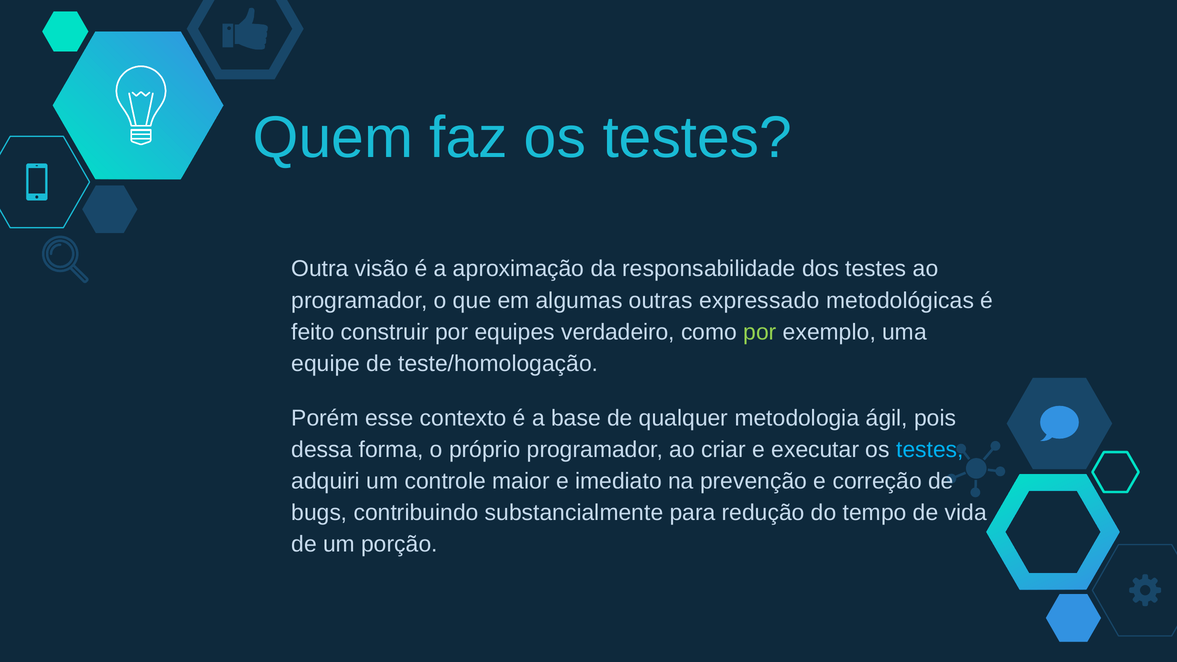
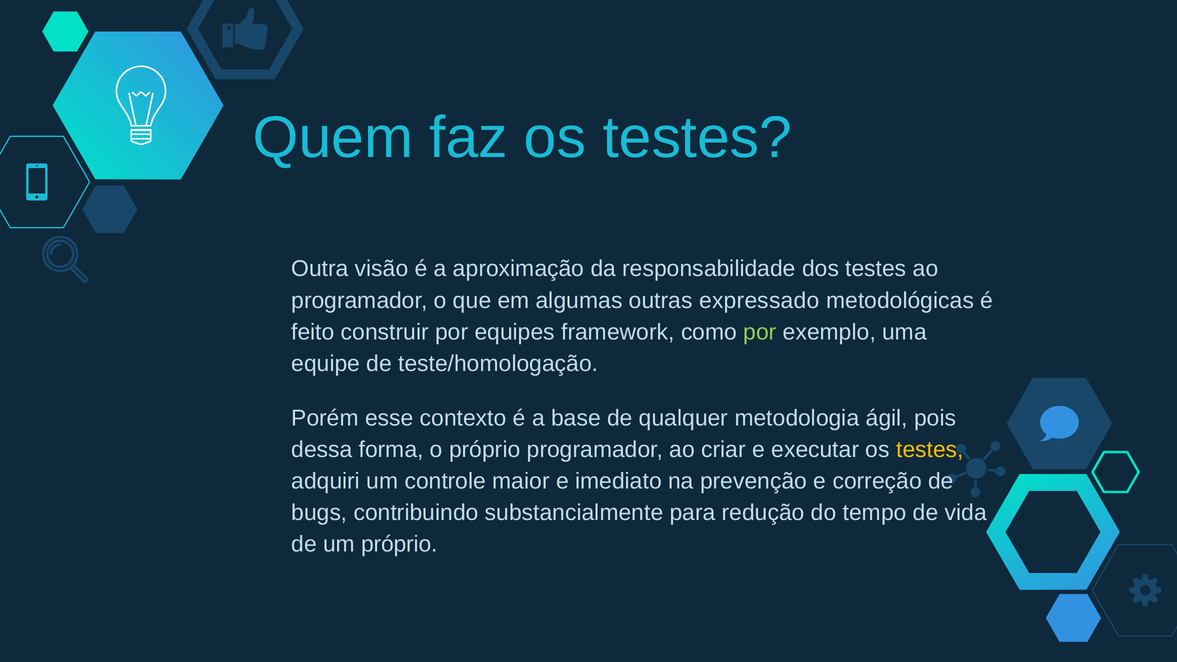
verdadeiro: verdadeiro -> framework (618, 332)
testes colour: light blue -> yellow (930, 450)
um porção: porção -> próprio (400, 544)
